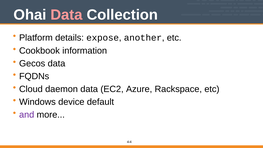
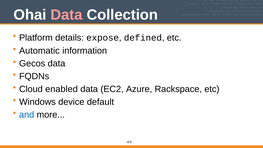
another: another -> defined (143, 38)
Cookbook: Cookbook -> Automatic (39, 51)
daemon: daemon -> enabled (62, 89)
and colour: purple -> blue (27, 115)
